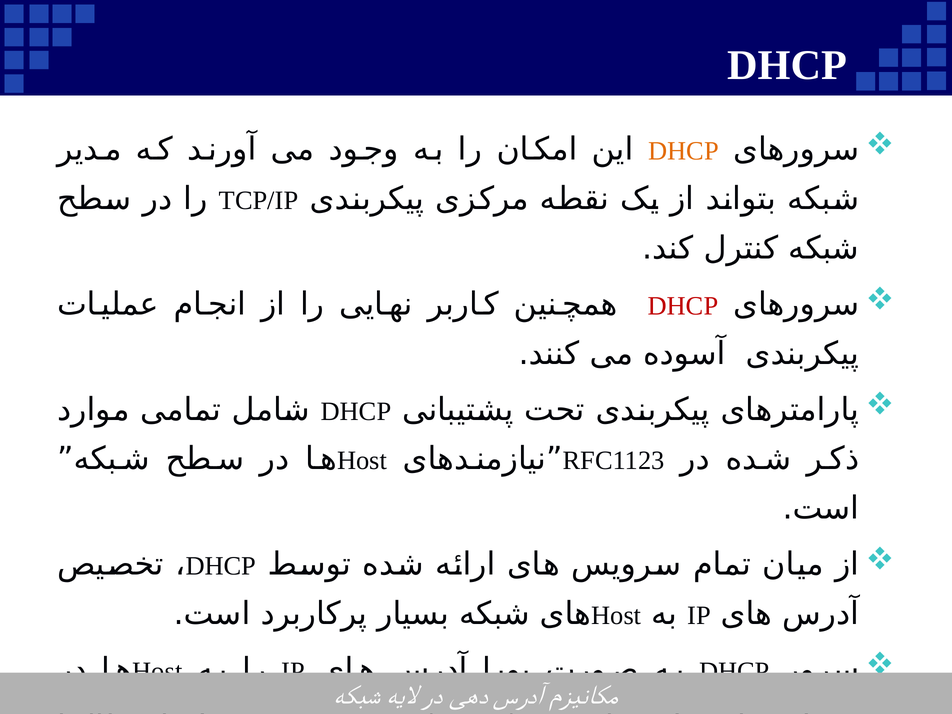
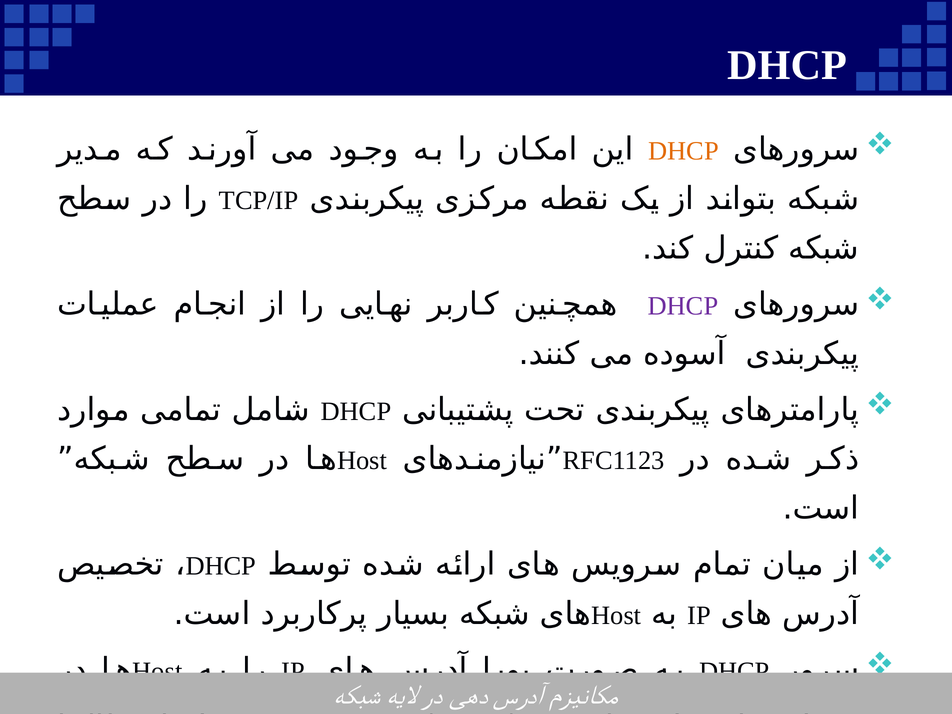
DHCP colour: red -> purple (683, 306)
